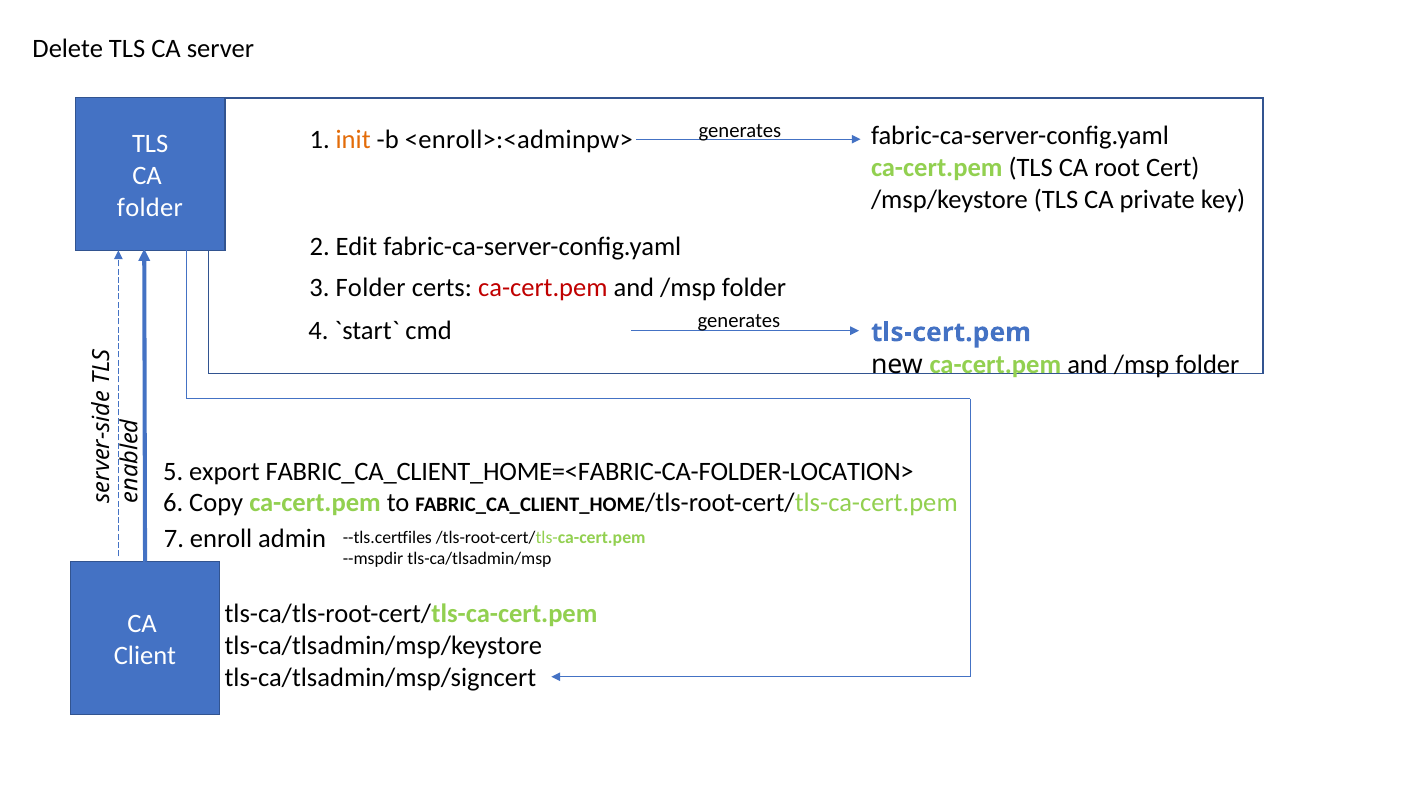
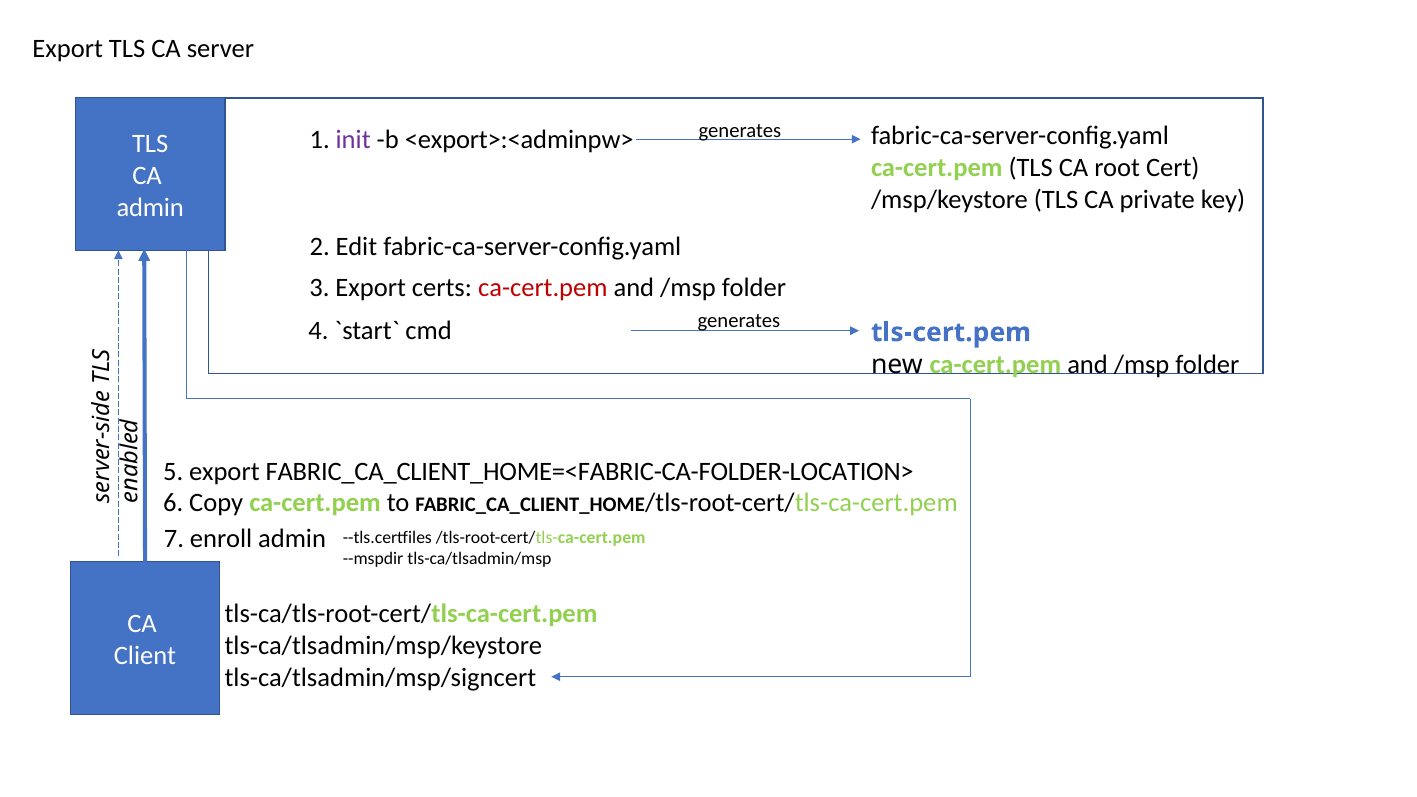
Delete: Delete -> Export (68, 49)
init colour: orange -> purple (353, 140)
<enroll>:<adminpw>: <enroll>:<adminpw> -> <export>:<adminpw> (519, 140)
folder: folder -> admin (150, 208)
3 Folder: Folder -> Export (371, 288)
